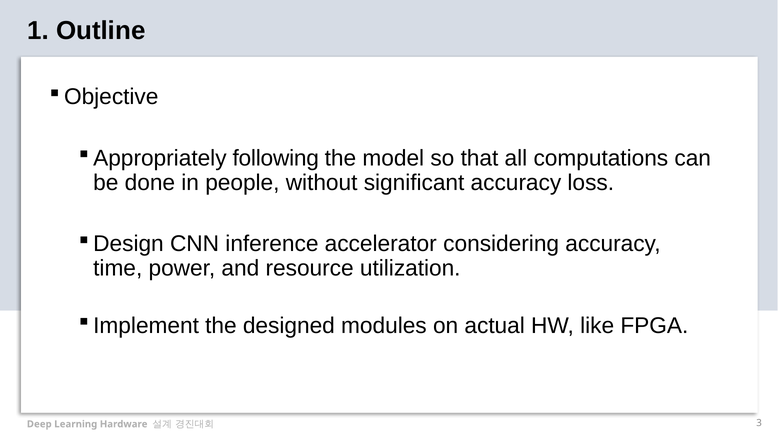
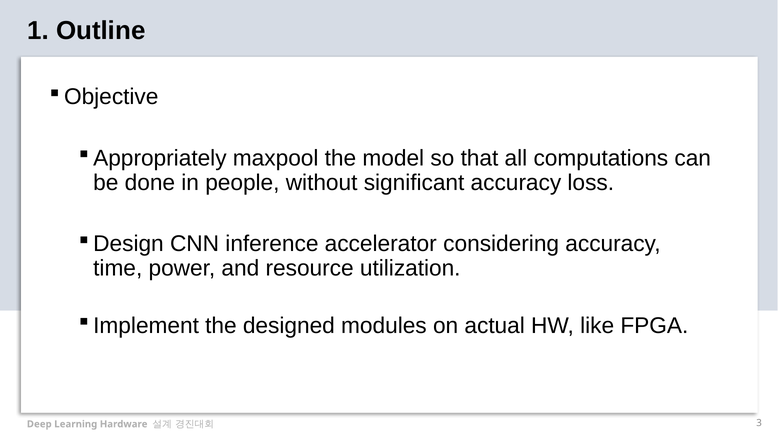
following: following -> maxpool (276, 158)
